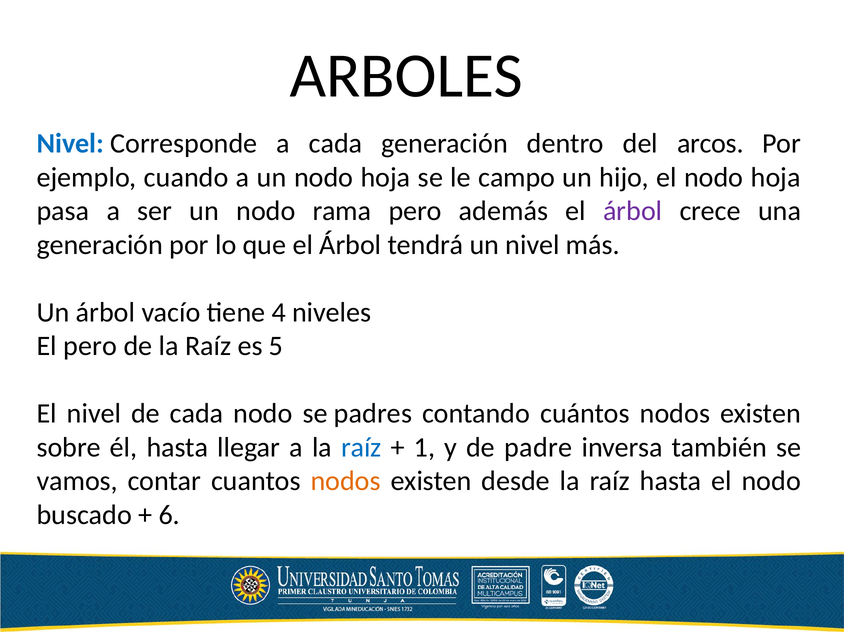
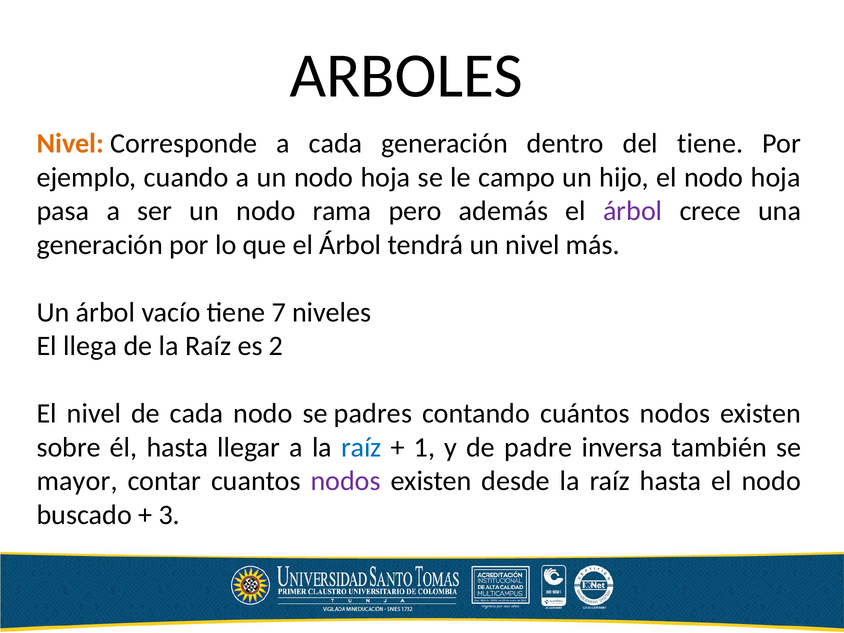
Nivel colour: blue -> orange (70, 143)
del arcos: arcos -> tiene (710, 143)
4: 4 -> 7 (279, 312)
El pero: pero -> llega (90, 346)
5: 5 -> 2 (276, 346)
vamos: vamos -> mayor (77, 481)
nodos colour: orange -> purple (346, 481)
6: 6 -> 3 (169, 515)
